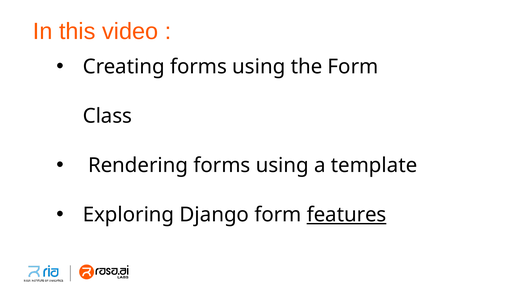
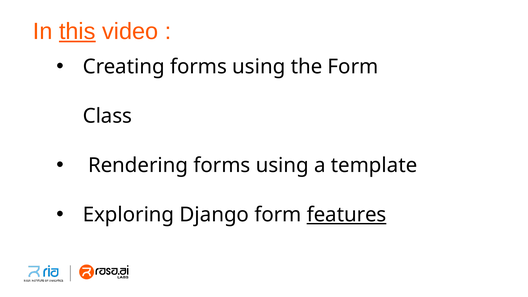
this underline: none -> present (77, 31)
